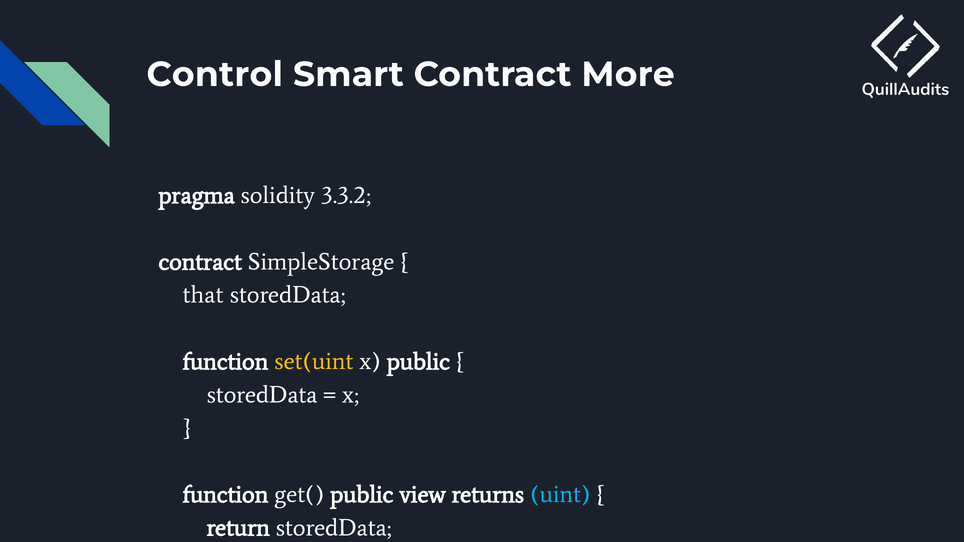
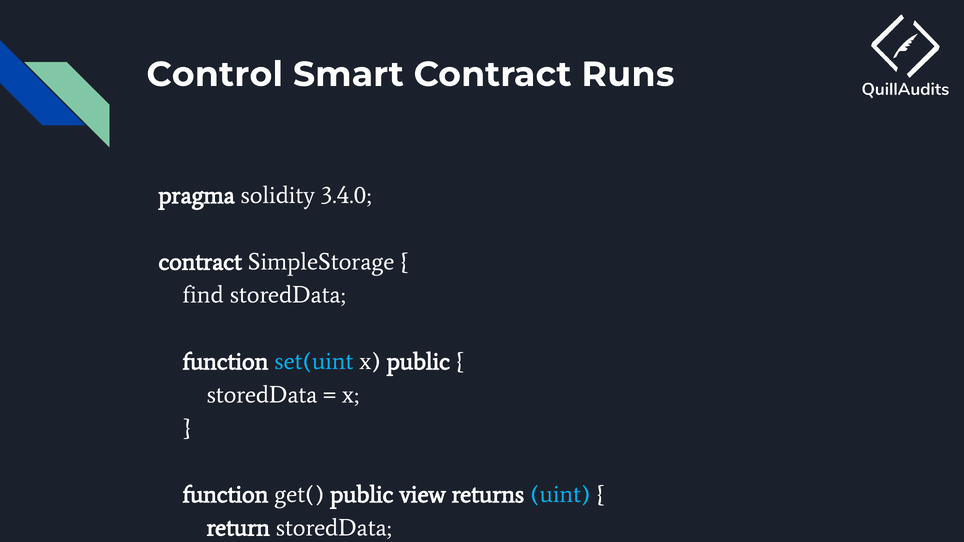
More: More -> Runs (628, 74)
3.3.2: 3.3.2 -> 3.4.0 (346, 195)
that: that -> find (203, 295)
set(uint colour: yellow -> light blue (314, 362)
